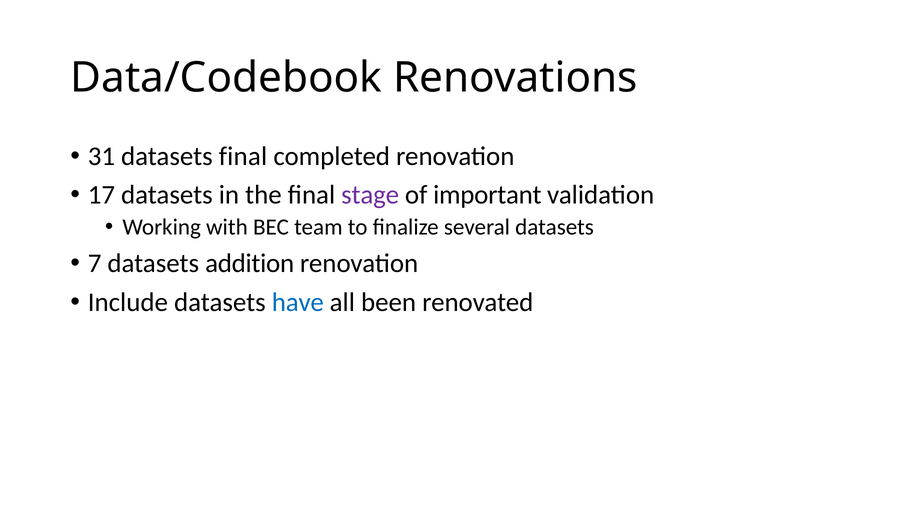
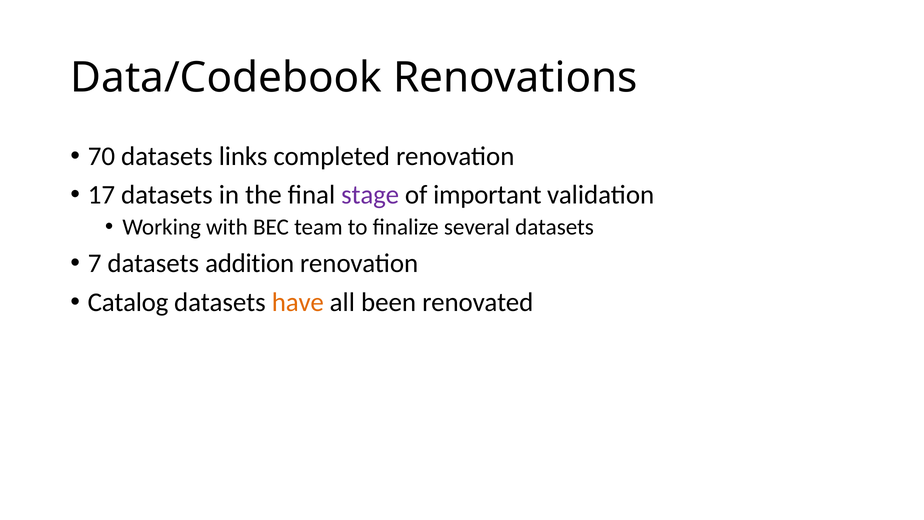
31: 31 -> 70 (101, 156)
datasets final: final -> links (243, 156)
Include: Include -> Catalog (128, 302)
have colour: blue -> orange (298, 302)
